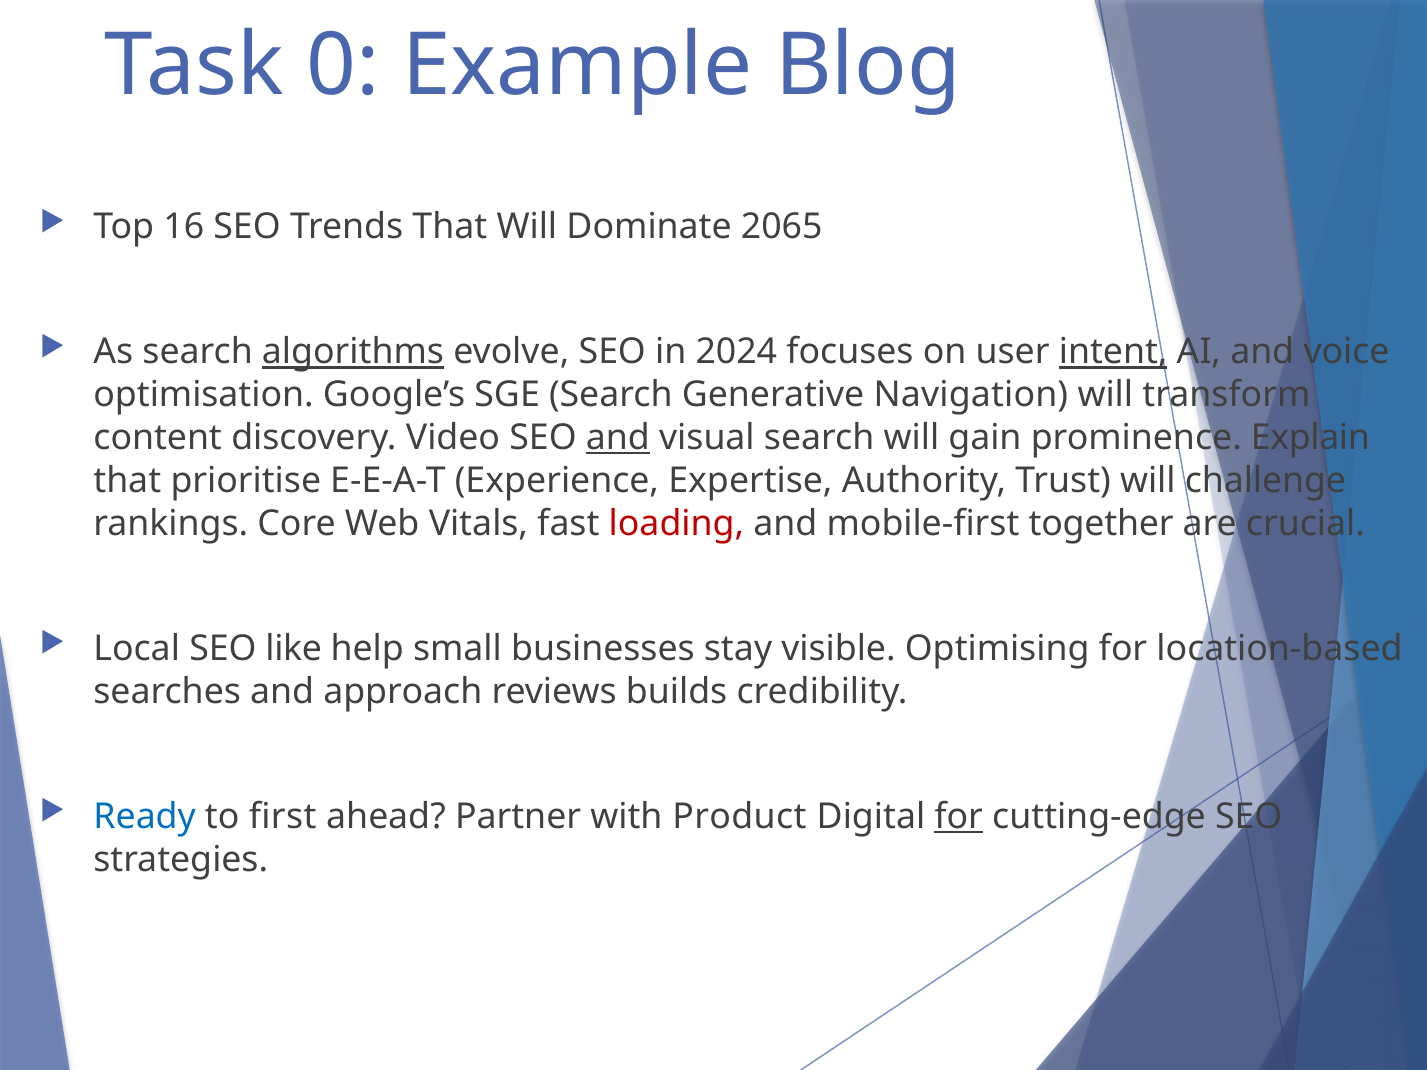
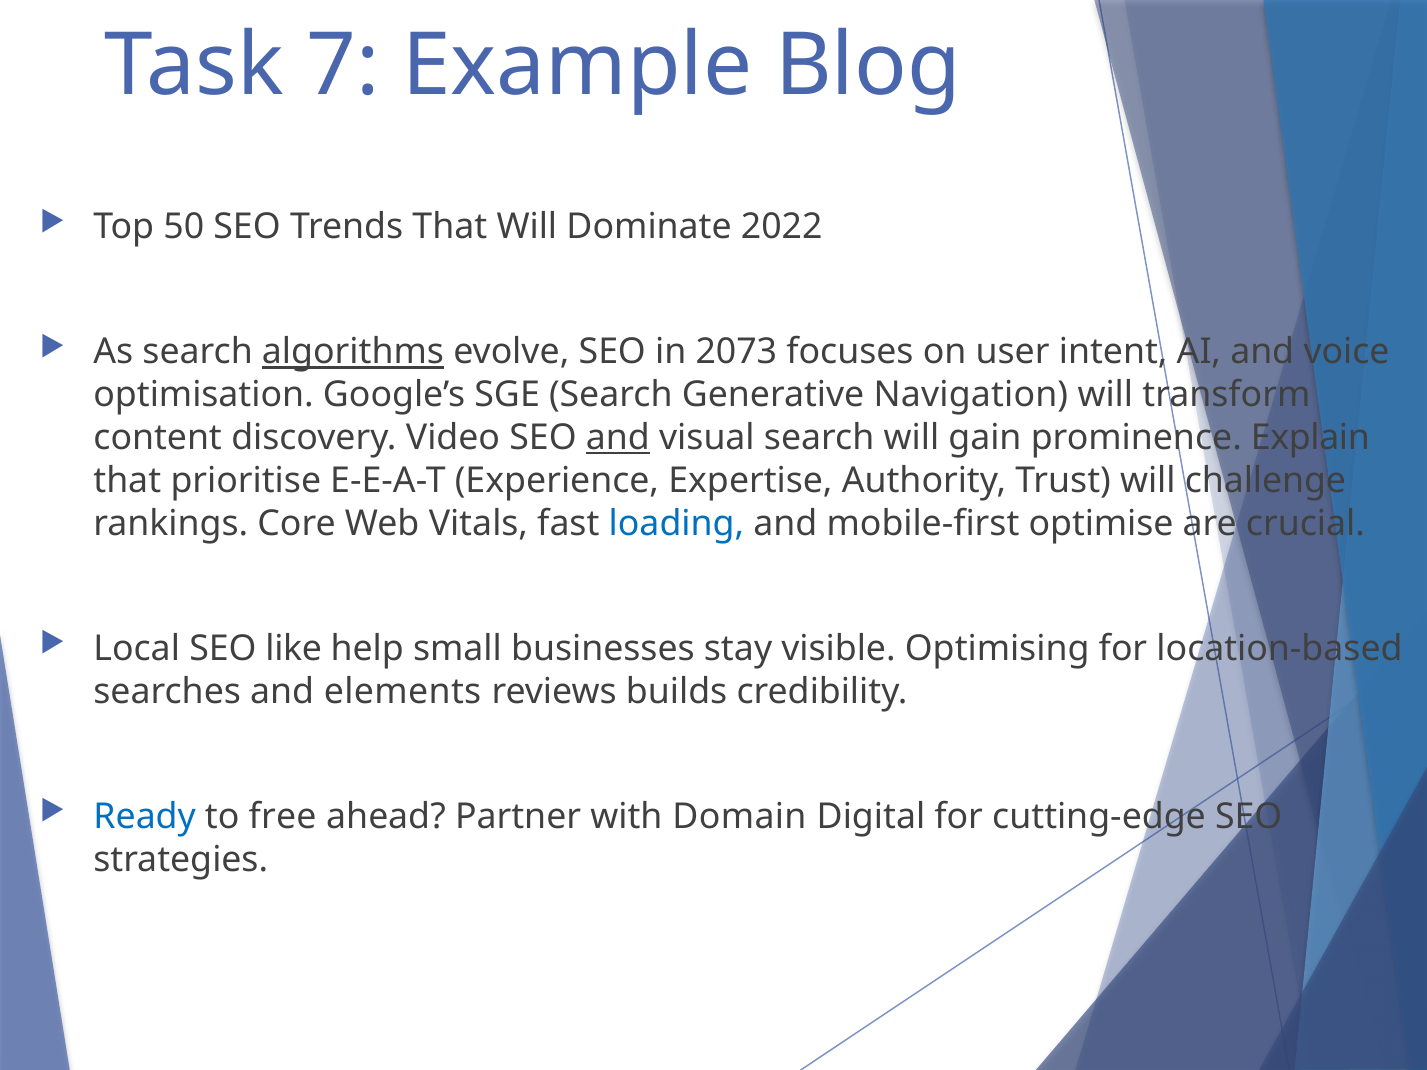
0: 0 -> 7 (343, 66)
16: 16 -> 50 (184, 227)
2065: 2065 -> 2022 (782, 227)
2024: 2024 -> 2073 (736, 352)
intent underline: present -> none (1113, 352)
loading colour: red -> blue (676, 523)
together: together -> optimise (1101, 523)
approach: approach -> elements (403, 692)
first: first -> free (283, 817)
Product: Product -> Domain (739, 817)
for underline: present -> none (959, 817)
